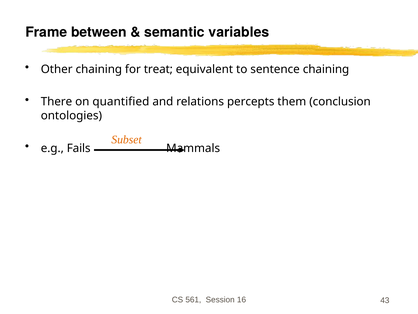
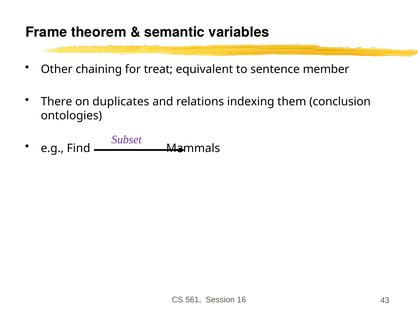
between: between -> theorem (99, 32)
sentence chaining: chaining -> member (326, 69)
quantified: quantified -> duplicates (121, 102)
percepts: percepts -> indexing (251, 102)
Subset colour: orange -> purple (127, 139)
Fails: Fails -> Find (79, 148)
